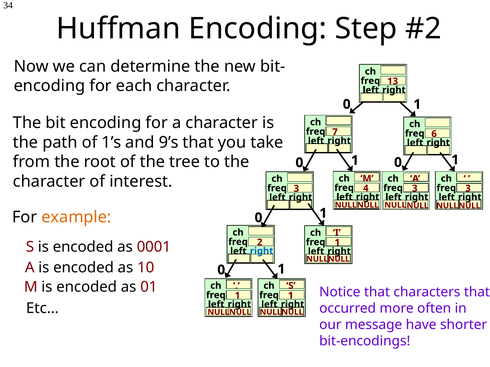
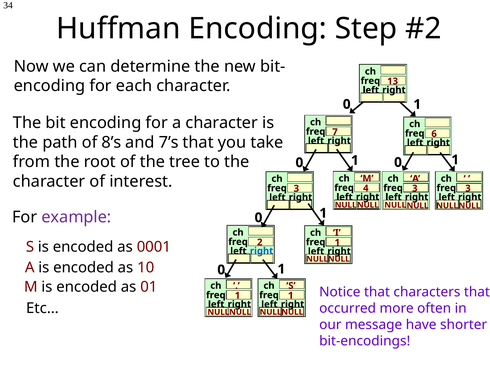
1’s: 1’s -> 8’s (111, 143)
9’s: 9’s -> 7’s (169, 143)
example colour: orange -> purple (76, 218)
